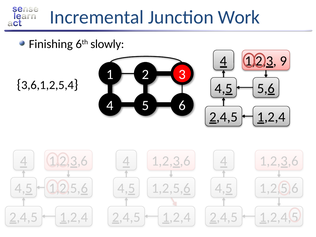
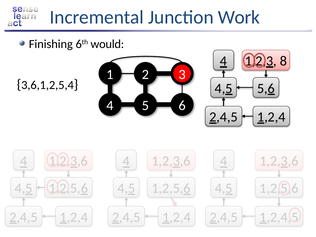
slowly: slowly -> would (107, 44)
9: 9 -> 8 (283, 61)
